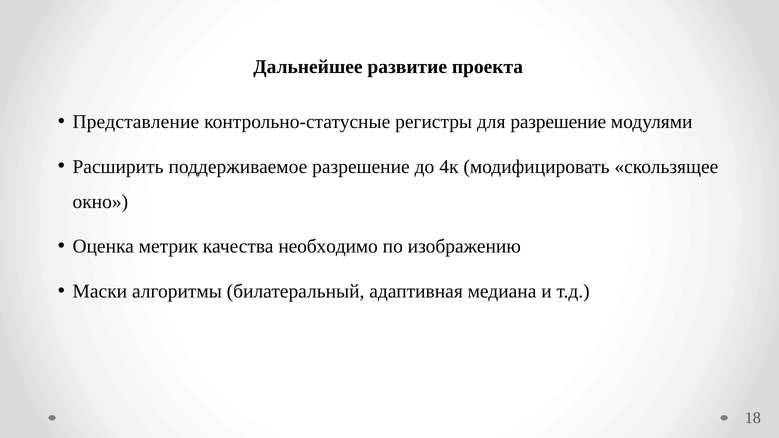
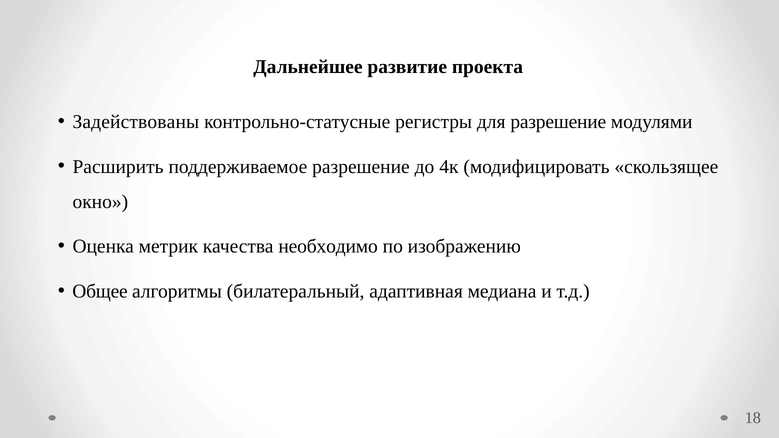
Представление: Представление -> Задействованы (136, 122)
Маски: Маски -> Общее (100, 291)
